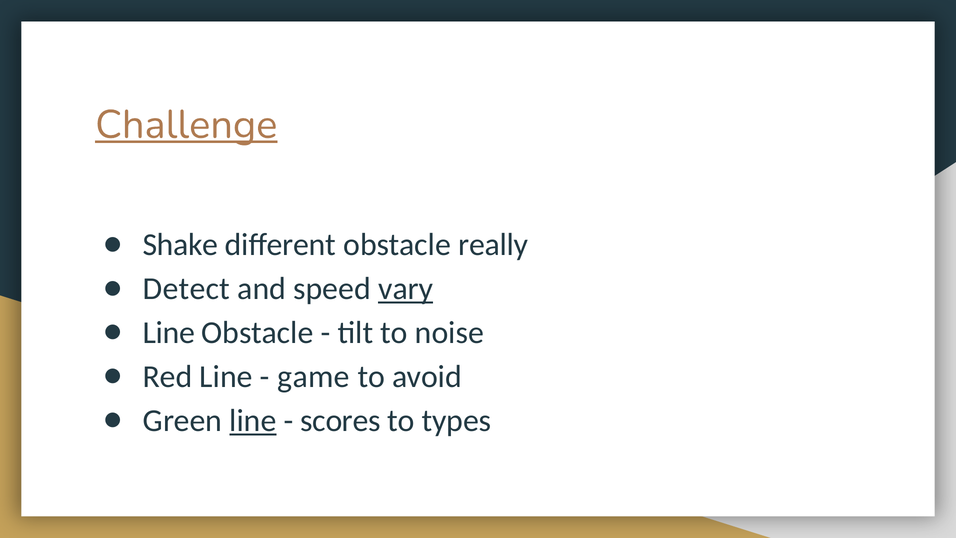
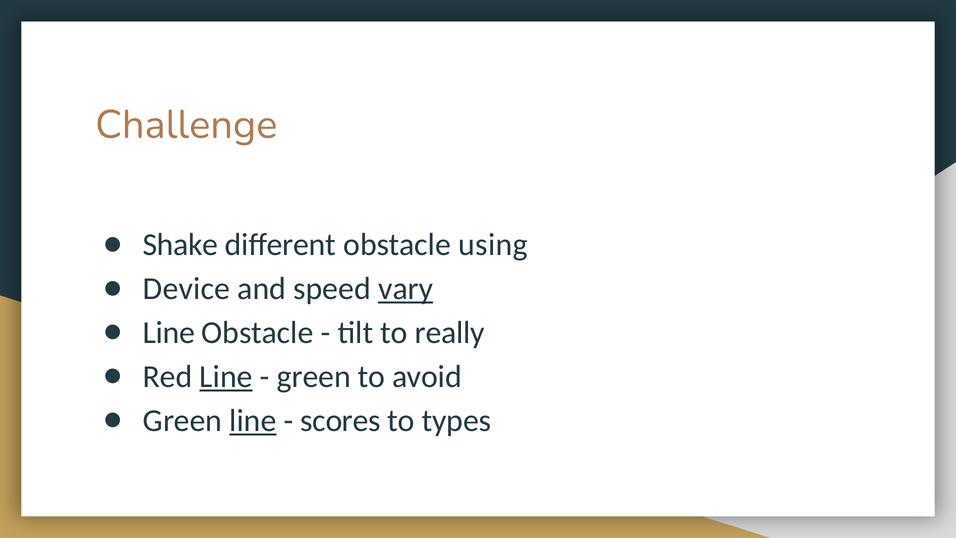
Challenge underline: present -> none (186, 125)
really: really -> using (493, 245)
Detect: Detect -> Device (187, 289)
noise: noise -> really (450, 333)
Line underline: none -> present (226, 377)
game: game -> green (314, 377)
